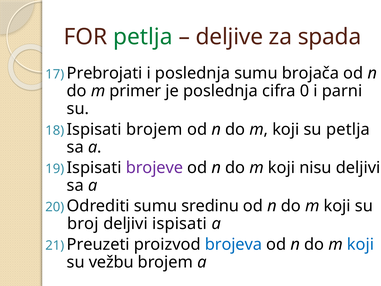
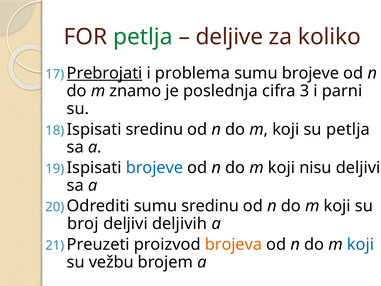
spada: spada -> koliko (329, 37)
Prebrojati underline: none -> present (105, 73)
i poslednja: poslednja -> problema (192, 73)
sumu brojača: brojača -> brojeve (310, 73)
primer: primer -> znamo (135, 91)
0: 0 -> 3 (304, 91)
Ispisati brojem: brojem -> sredinu (154, 129)
brojeve colour: purple -> blue (154, 168)
deljivi ispisati: ispisati -> deljivih (180, 224)
brojeva colour: blue -> orange (233, 244)
